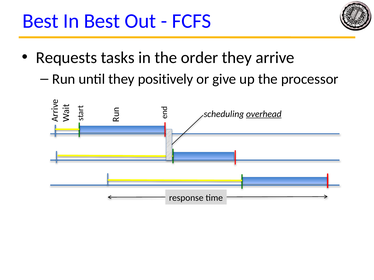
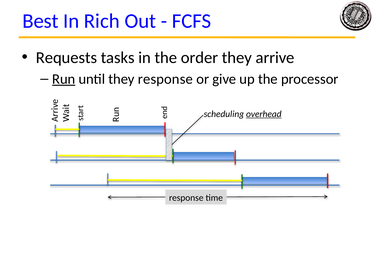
In Best: Best -> Rich (102, 21)
Run underline: none -> present (64, 79)
they positively: positively -> response (165, 79)
